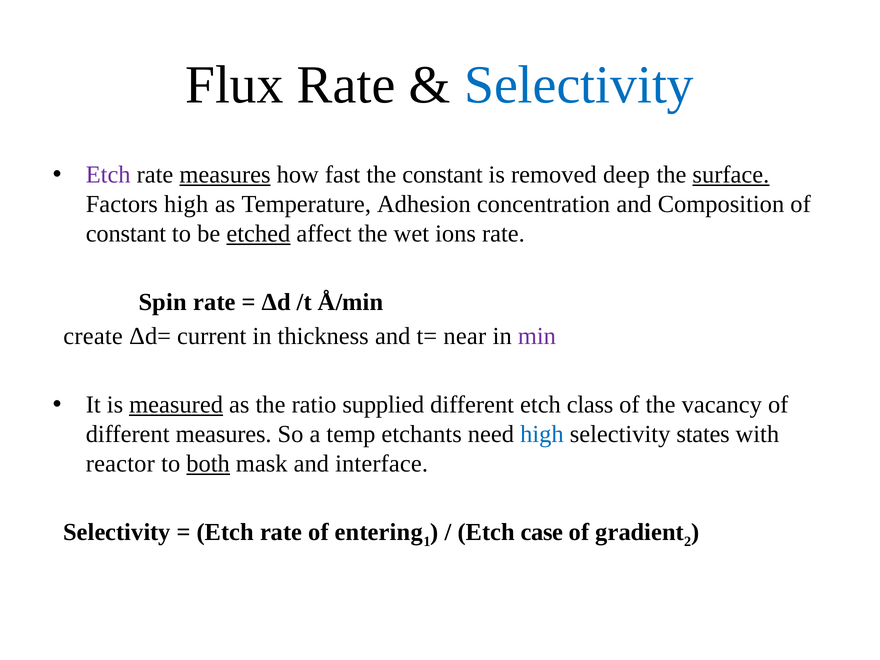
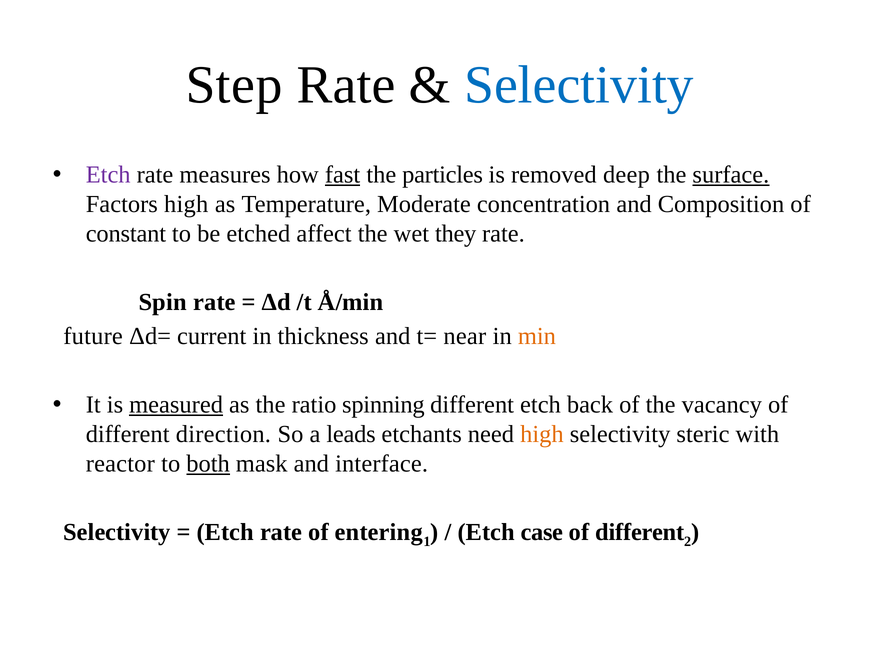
Flux: Flux -> Step (234, 85)
measures underline: present -> none (225, 175)
fast underline: none -> present (343, 175)
the constant: constant -> particles (443, 175)
Adhesion: Adhesion -> Moderate (424, 204)
etched underline: present -> none (258, 234)
ions: ions -> they (456, 234)
create: create -> future (93, 336)
min colour: purple -> orange (537, 336)
supplied: supplied -> spinning (383, 405)
class: class -> back (590, 405)
different measures: measures -> direction (223, 434)
temp: temp -> leads (351, 434)
high colour: blue -> orange (542, 434)
states: states -> steric (703, 434)
gradient: gradient -> different (640, 532)
